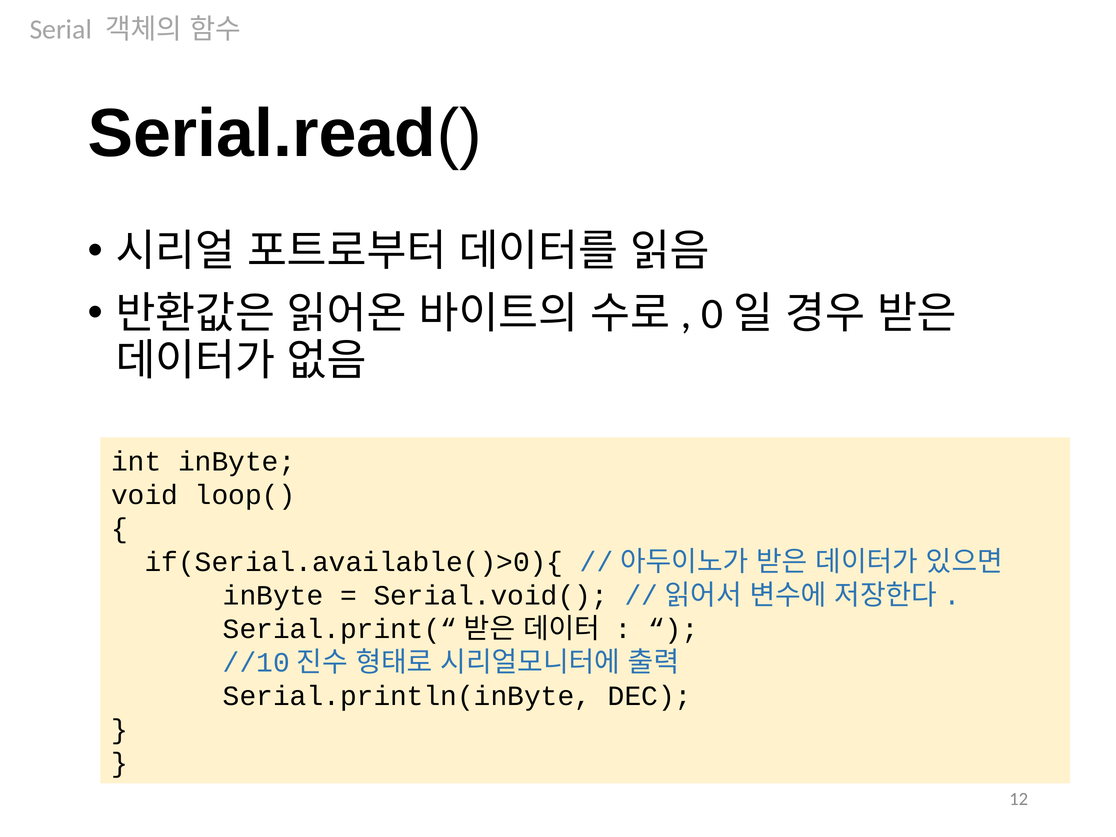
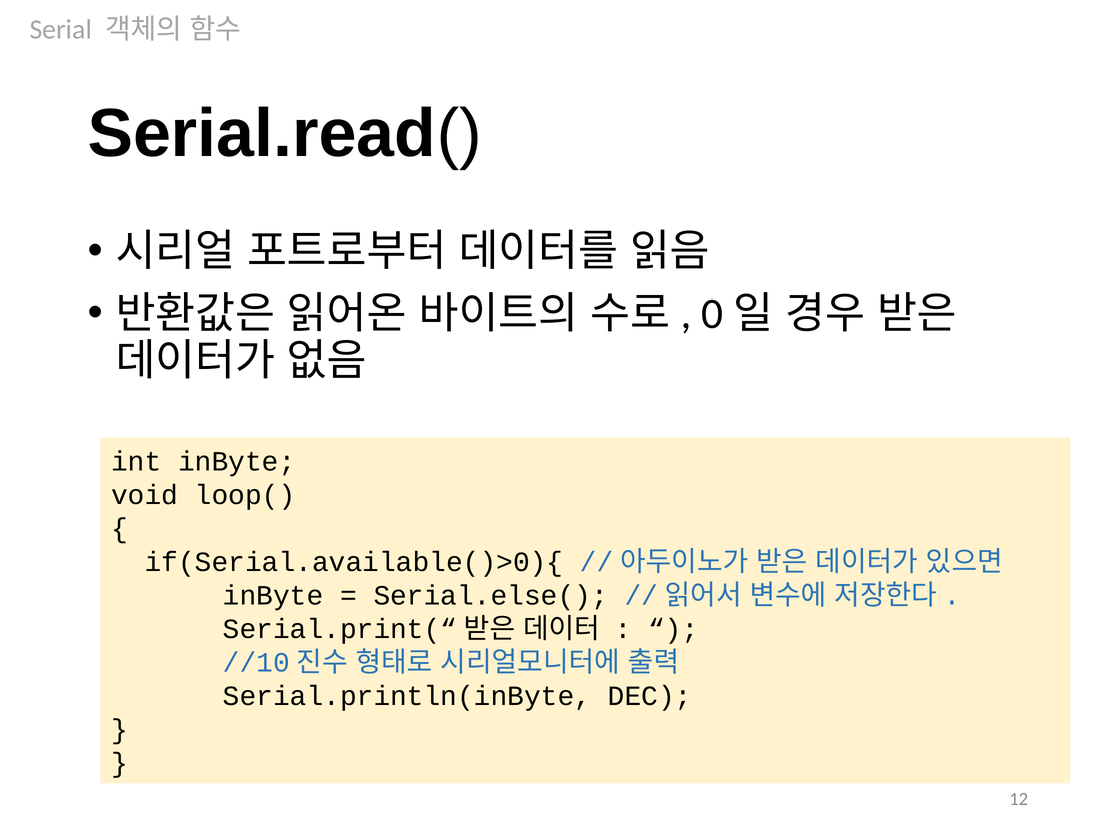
Serial.void(: Serial.void( -> Serial.else( (491, 596)
